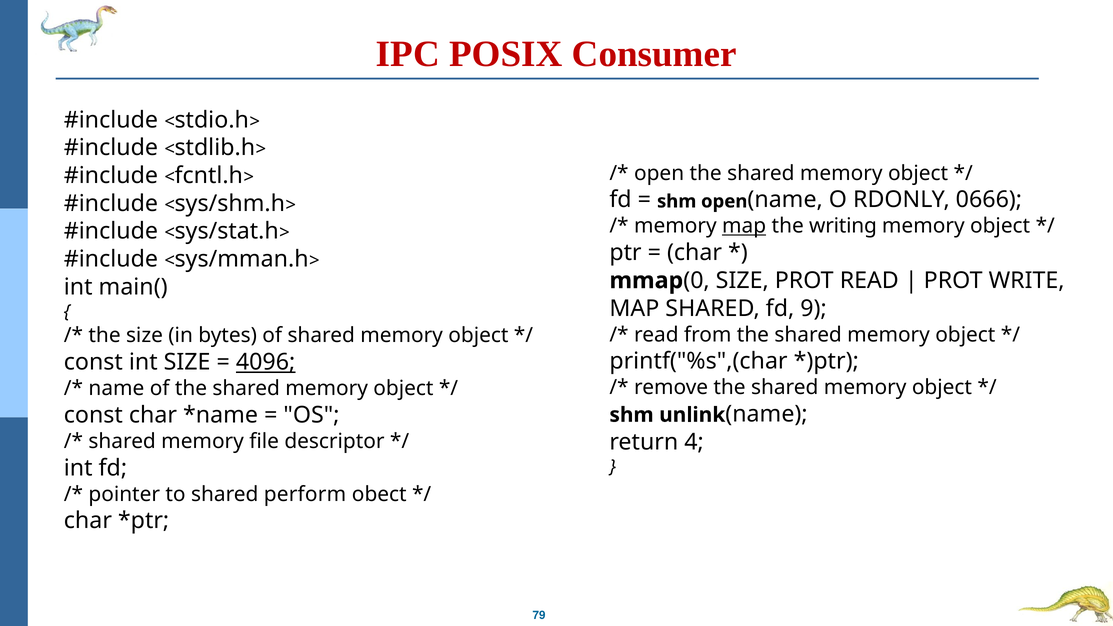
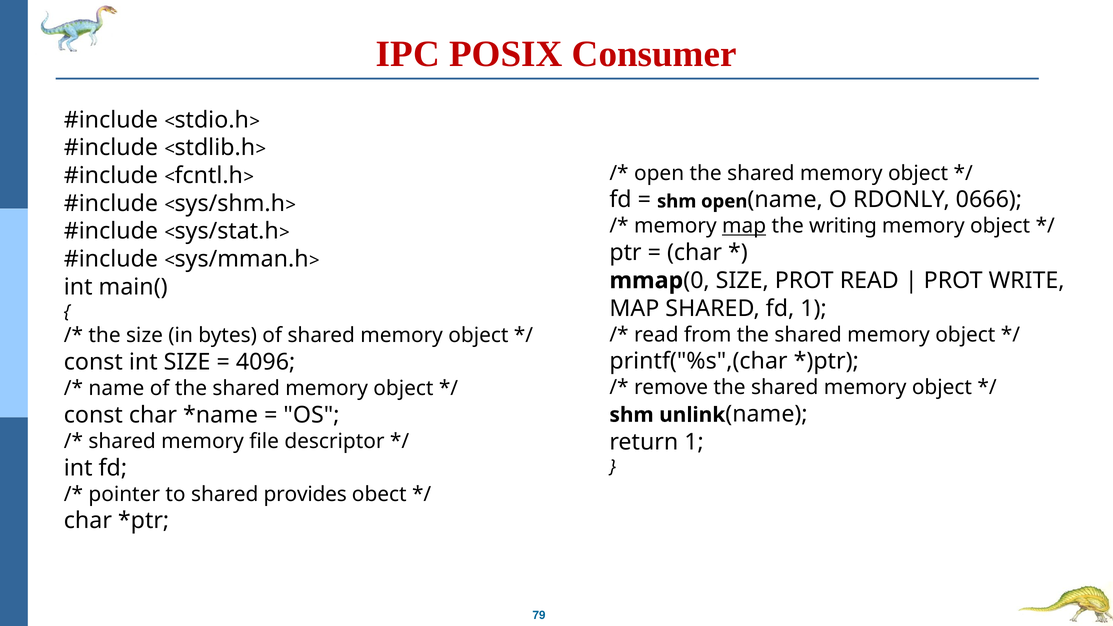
fd 9: 9 -> 1 (814, 308)
4096 underline: present -> none (266, 362)
return 4: 4 -> 1 (694, 442)
perform: perform -> provides (305, 494)
